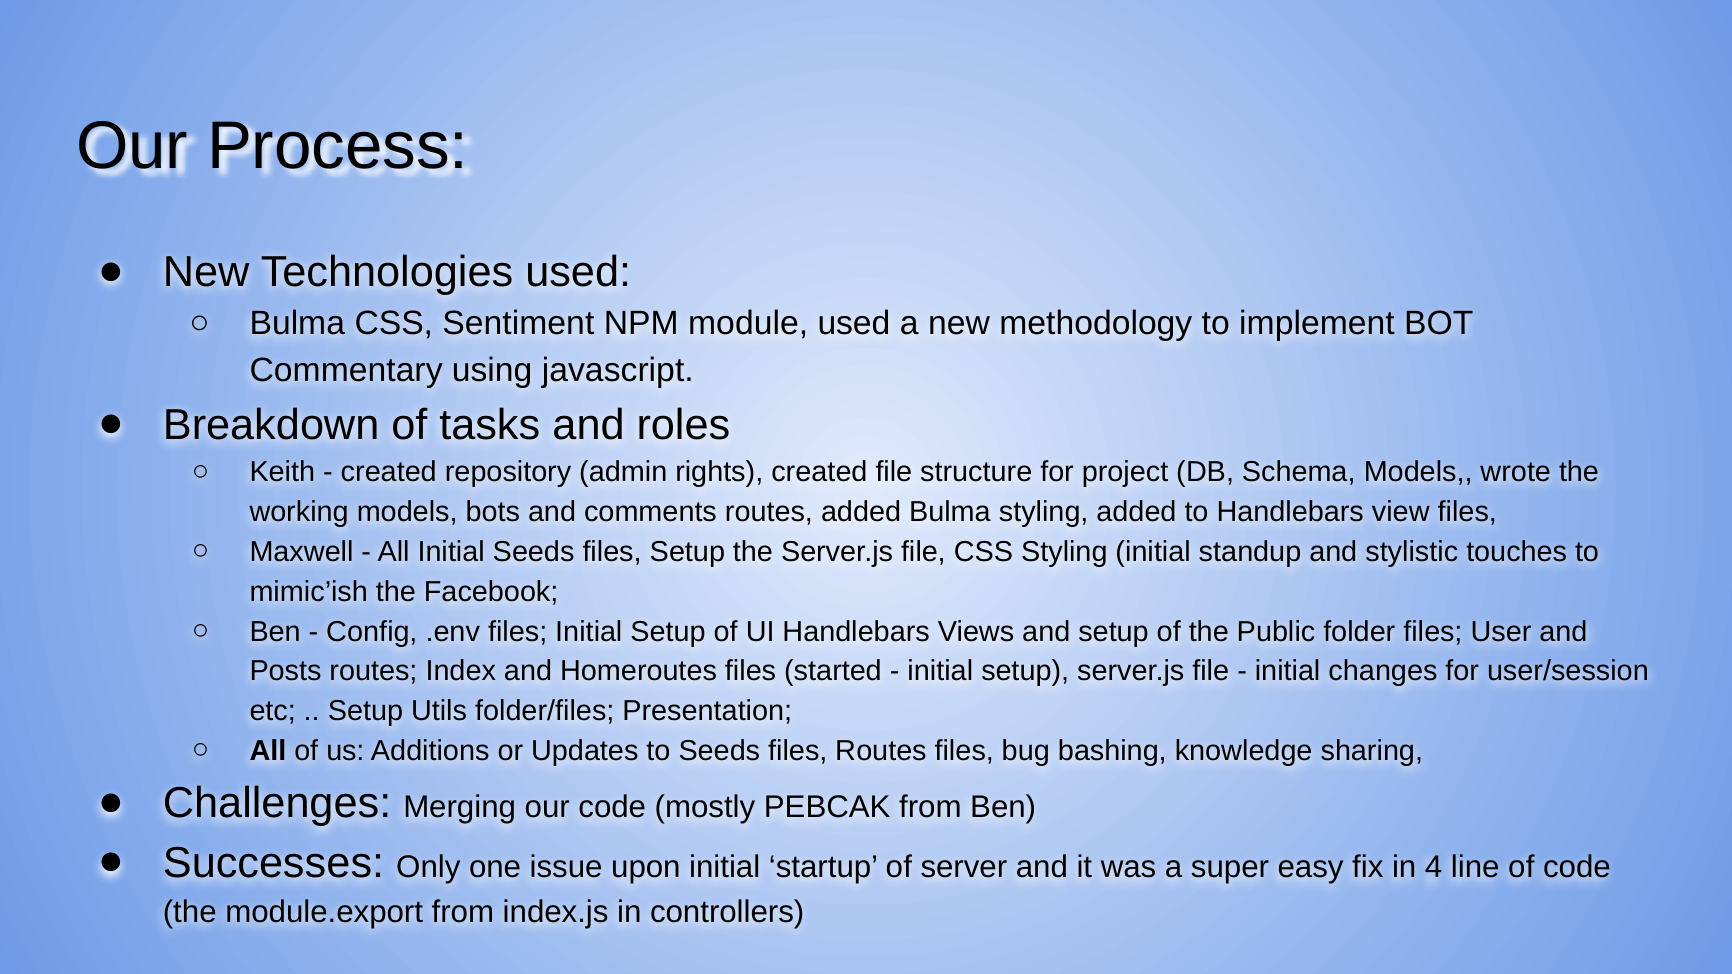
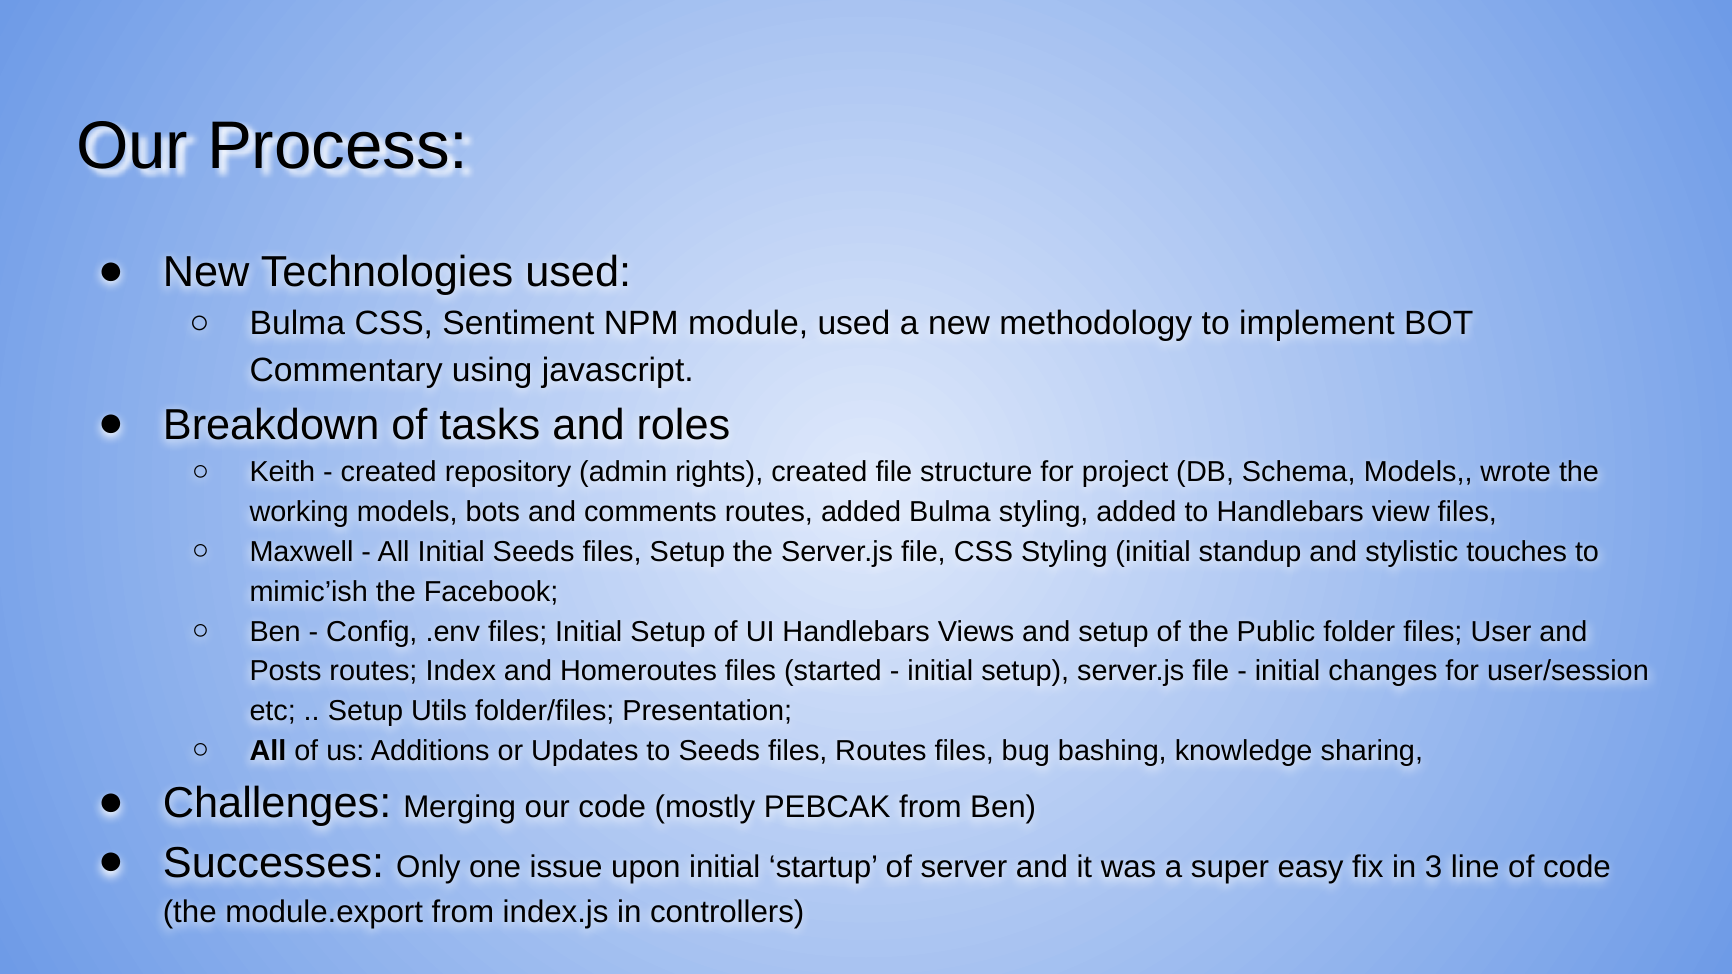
4: 4 -> 3 (1434, 867)
